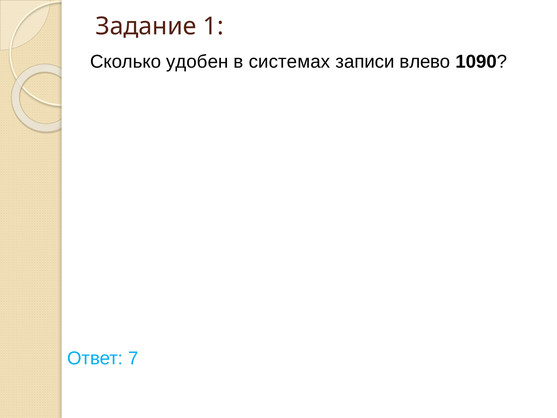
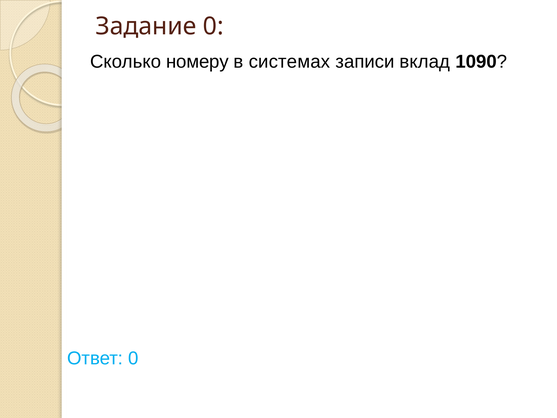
Задание 1: 1 -> 0 (213, 26)
удобен: удобен -> номеру (197, 62)
влево: влево -> вклад (425, 62)
Ответ 7: 7 -> 0 (133, 358)
